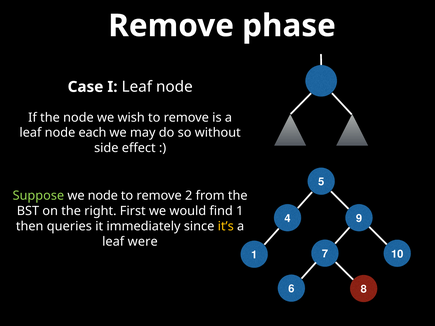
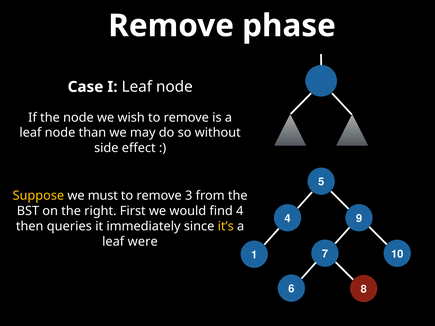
each: each -> than (92, 133)
Suppose colour: light green -> yellow (38, 196)
we node: node -> must (103, 196)
2: 2 -> 3 (189, 196)
find 1: 1 -> 4 (240, 211)
